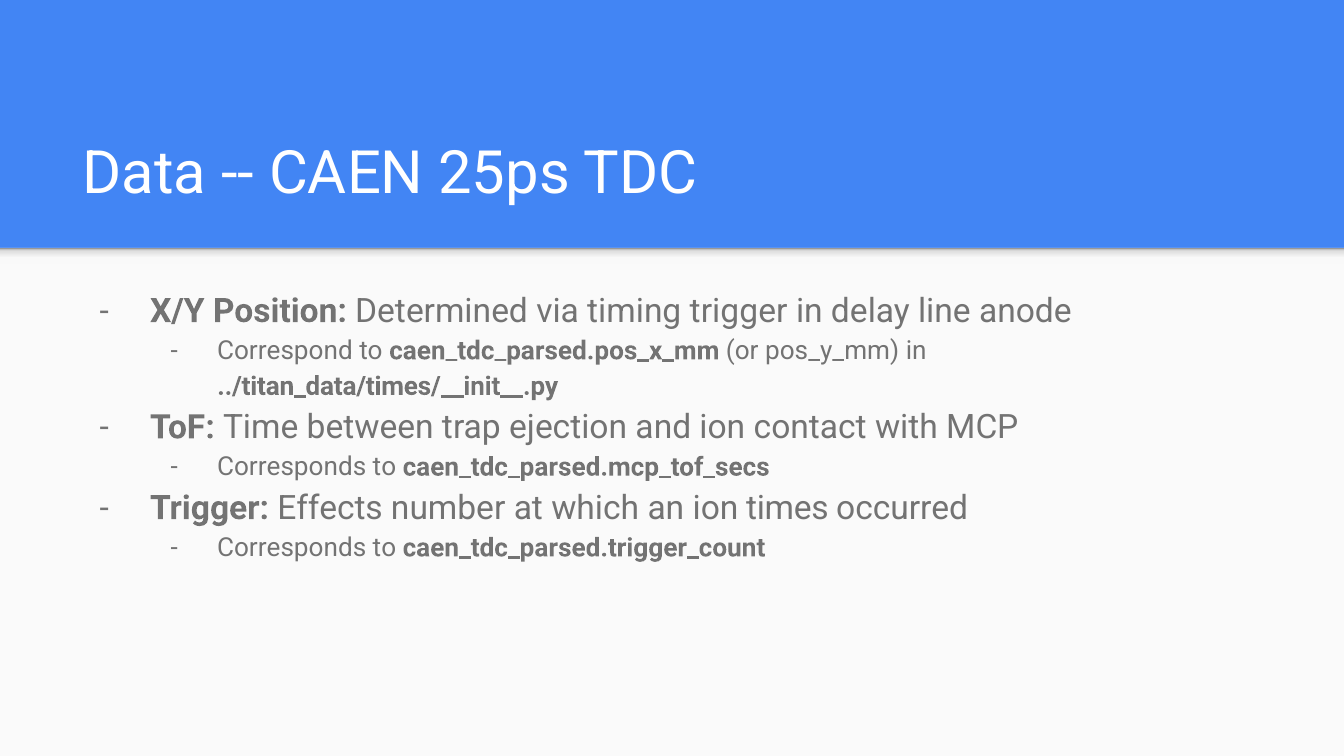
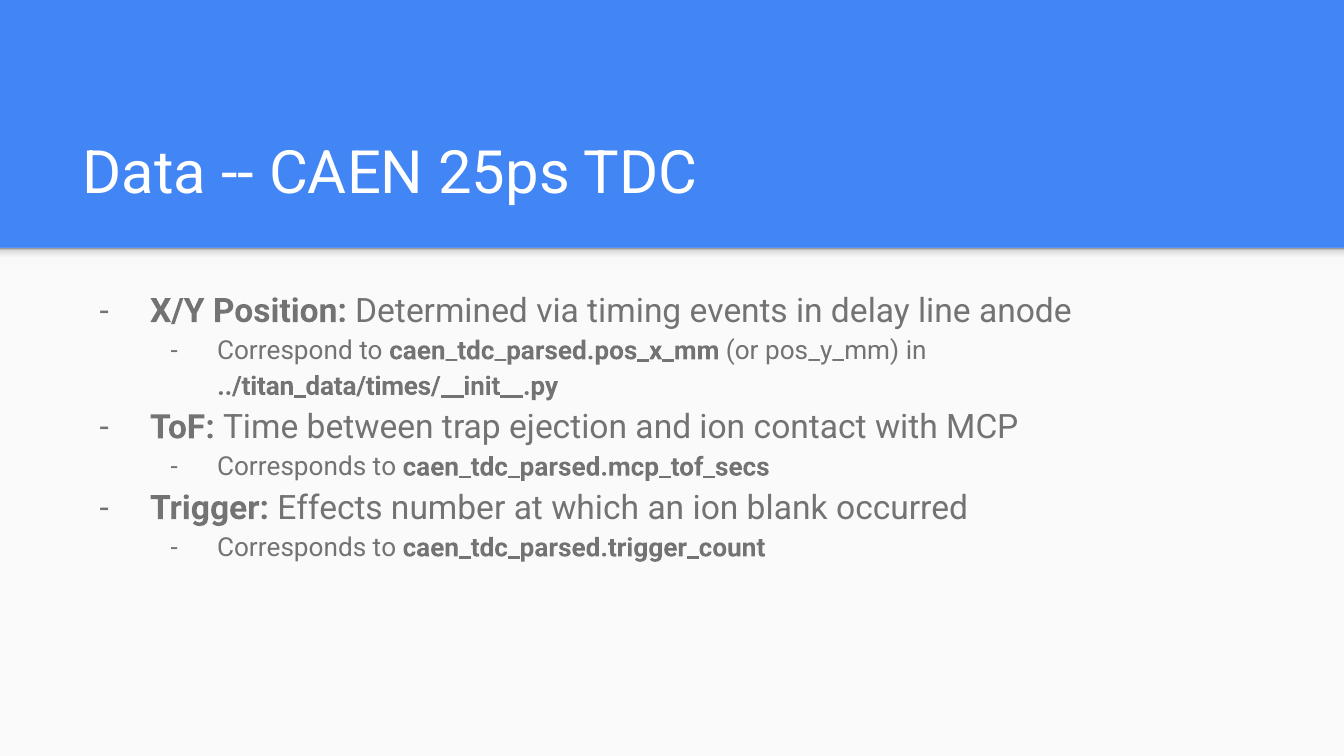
timing trigger: trigger -> events (739, 311)
times: times -> blank (787, 508)
